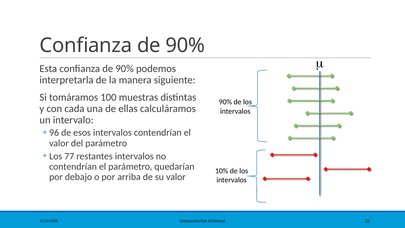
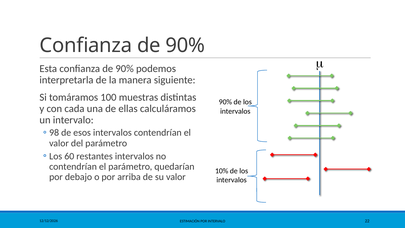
96: 96 -> 98 (54, 133)
77: 77 -> 60 (69, 156)
